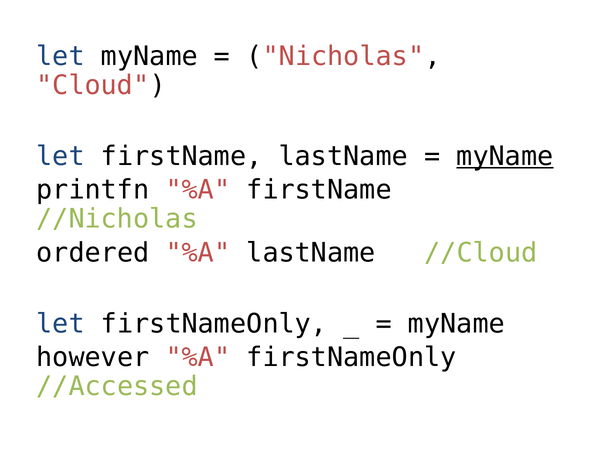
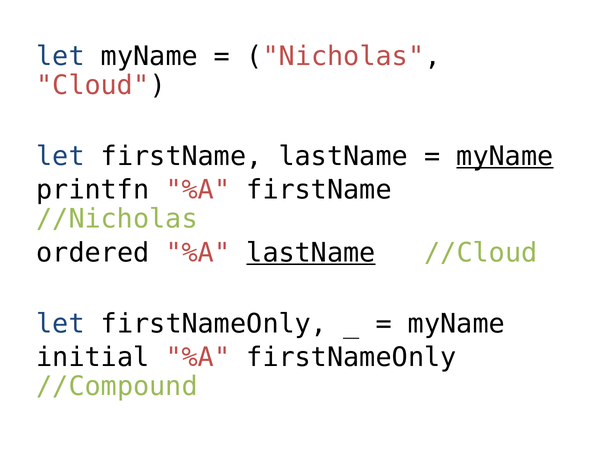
lastName underline: none -> present (311, 253)
however: however -> initial (93, 358)
//Accessed: //Accessed -> //Compound (117, 387)
